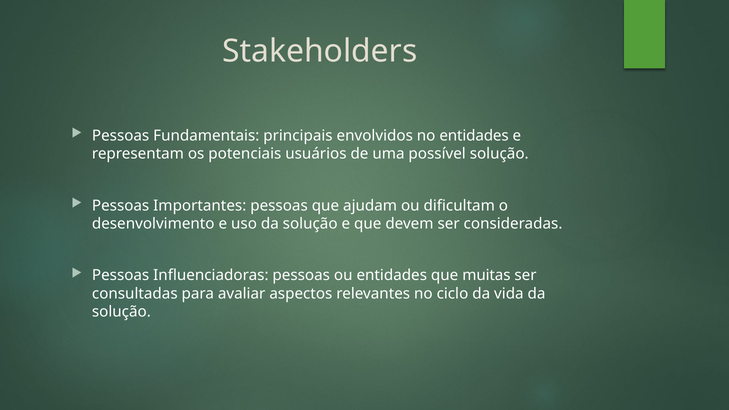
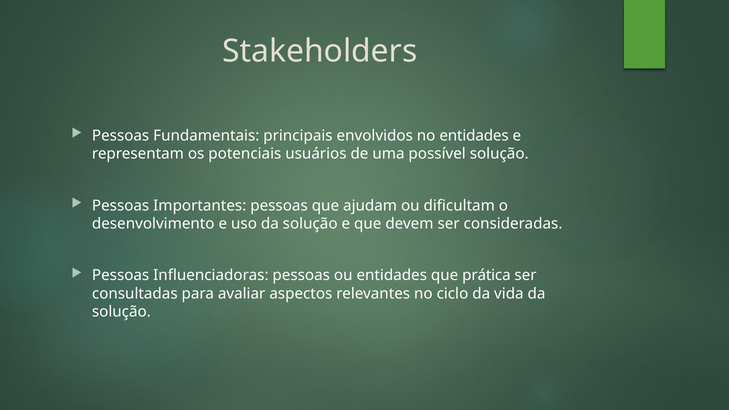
muitas: muitas -> prática (486, 275)
